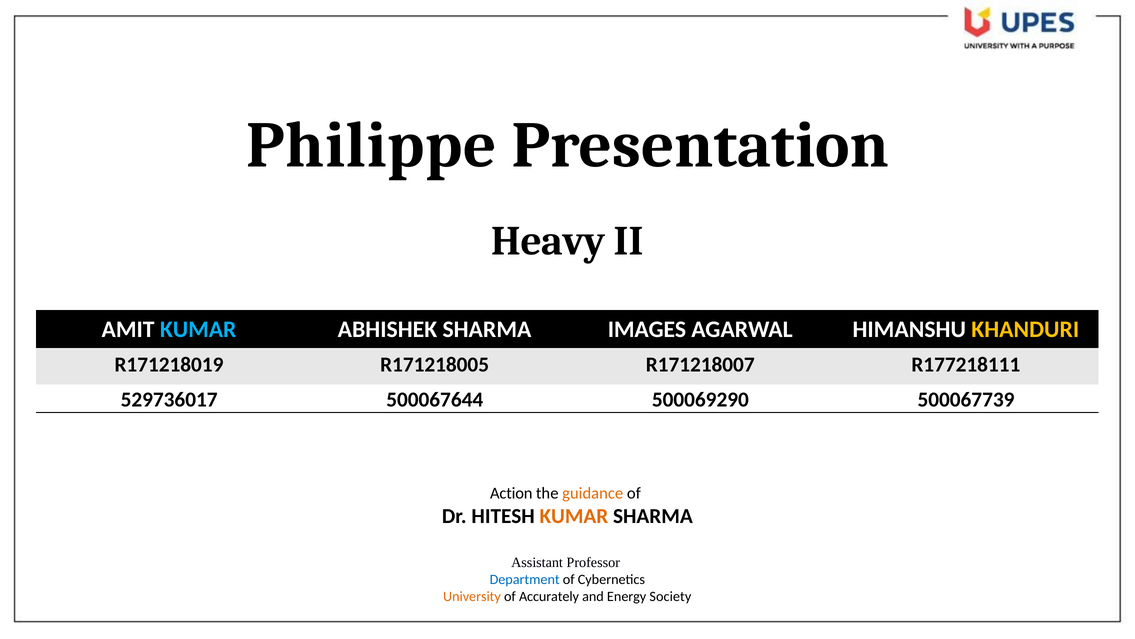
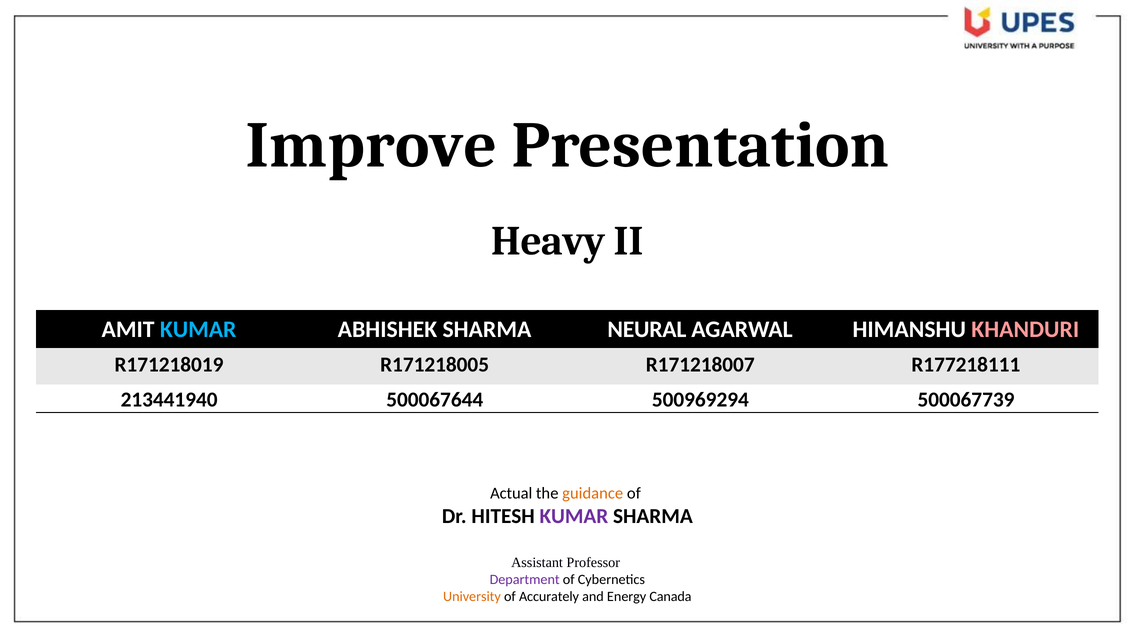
Philippe: Philippe -> Improve (372, 145)
IMAGES: IMAGES -> NEURAL (647, 329)
KHANDURI colour: yellow -> pink (1025, 329)
529736017: 529736017 -> 213441940 (169, 399)
500069290: 500069290 -> 500969294 (700, 399)
Action: Action -> Actual (511, 493)
KUMAR colour: orange -> purple (574, 516)
Department colour: blue -> purple (525, 579)
Society: Society -> Canada (670, 596)
